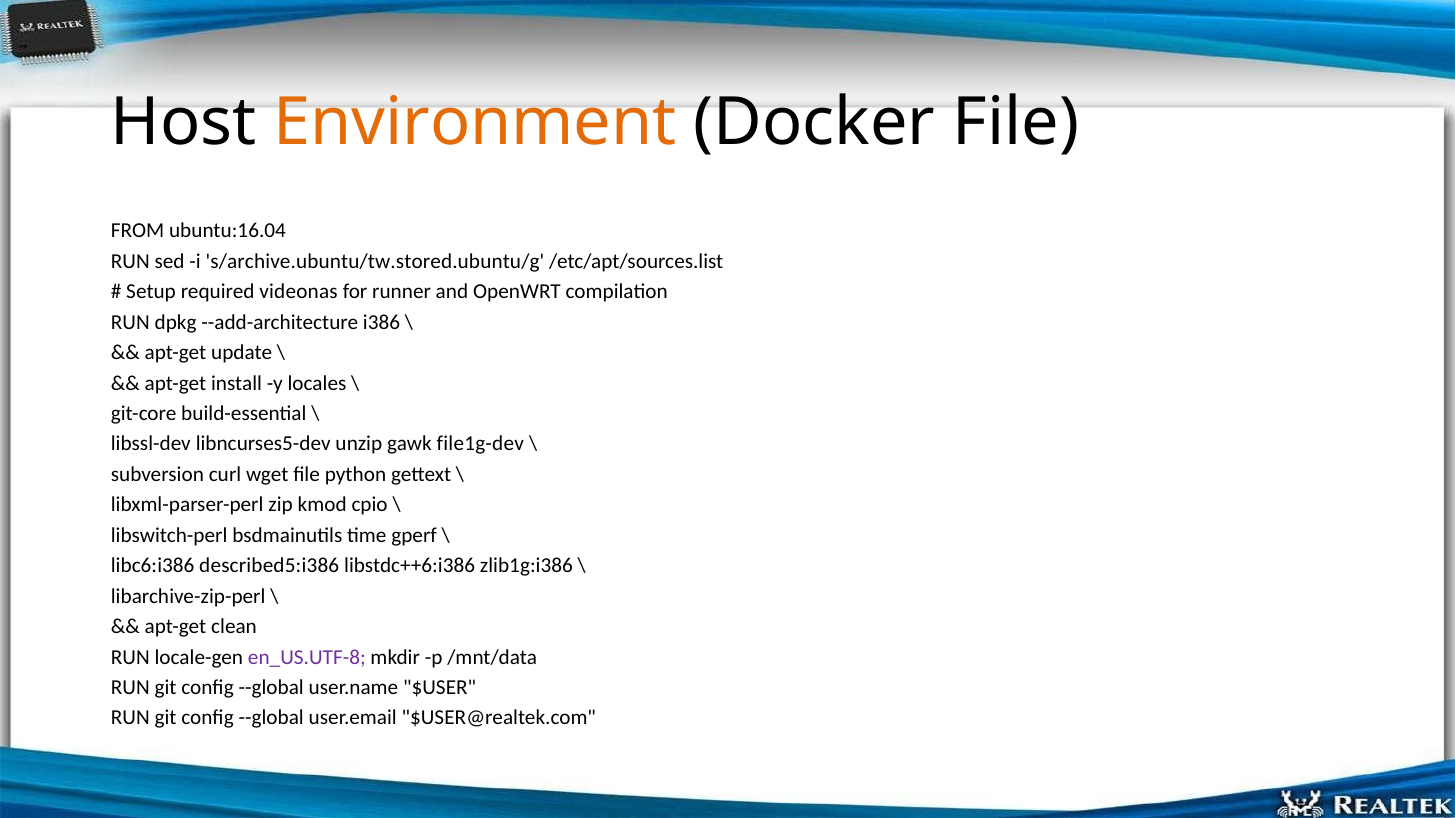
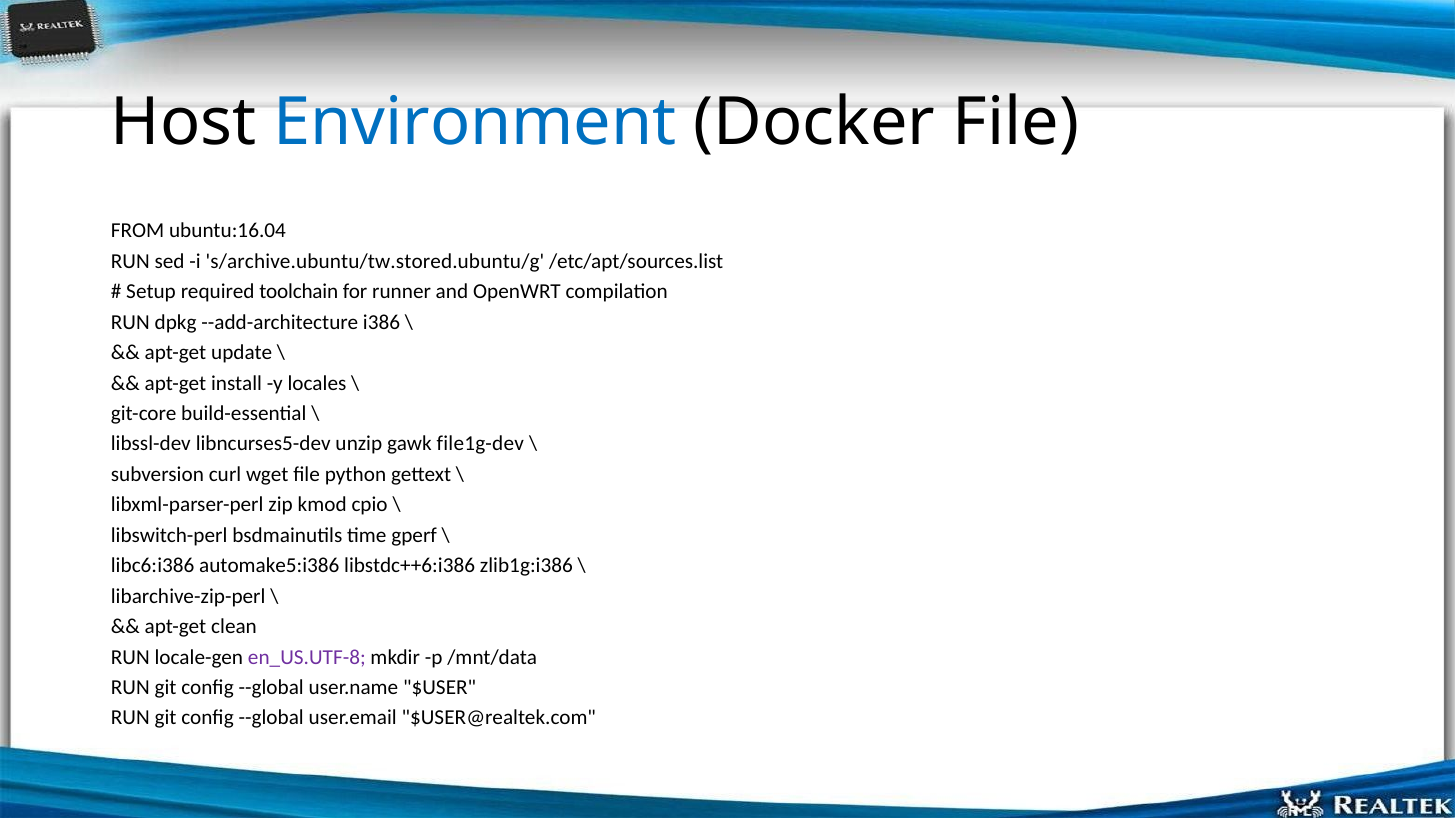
Environment colour: orange -> blue (475, 122)
videonas: videonas -> toolchain (299, 292)
described5:i386: described5:i386 -> automake5:i386 (269, 566)
